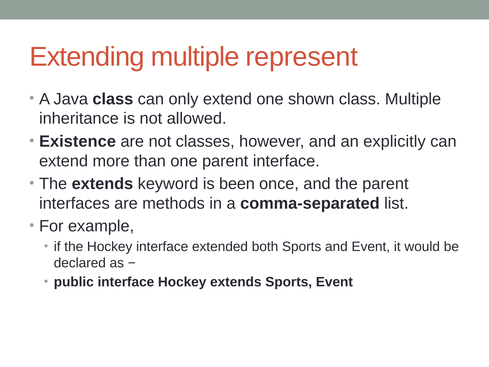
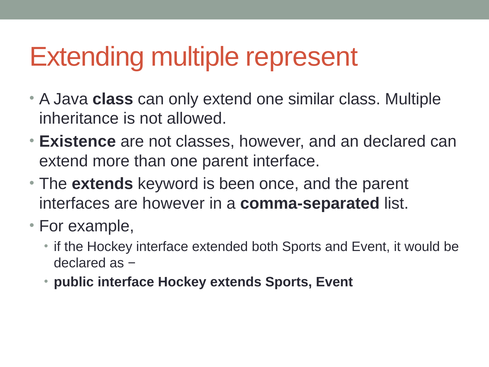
shown: shown -> similar (311, 99)
an explicitly: explicitly -> declared (395, 141)
are methods: methods -> however (173, 203)
